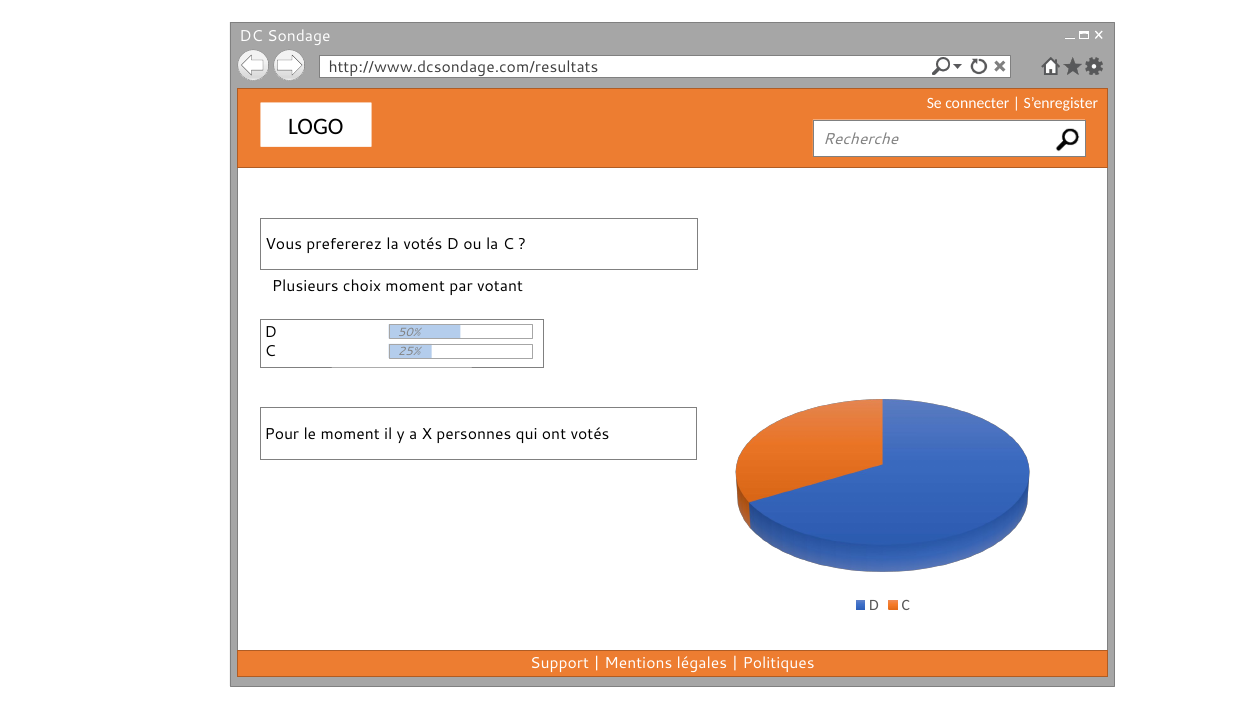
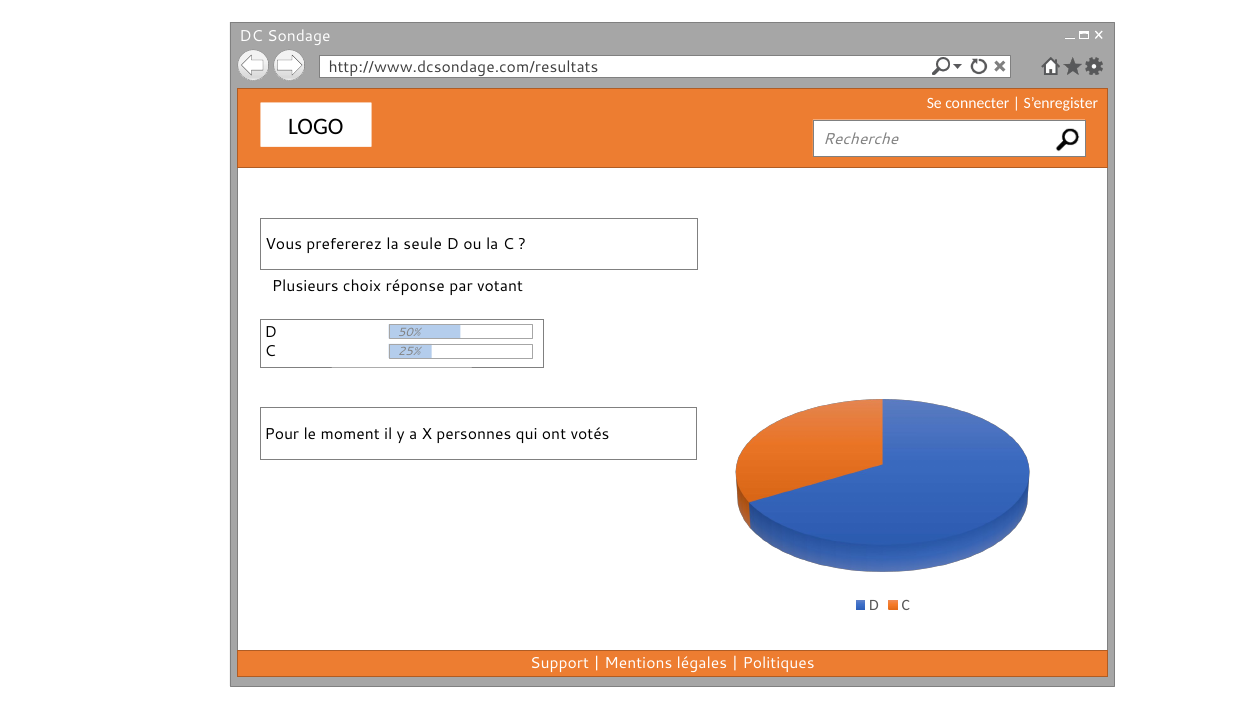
la votés: votés -> seule (423, 244)
choix moment: moment -> réponse (415, 286)
